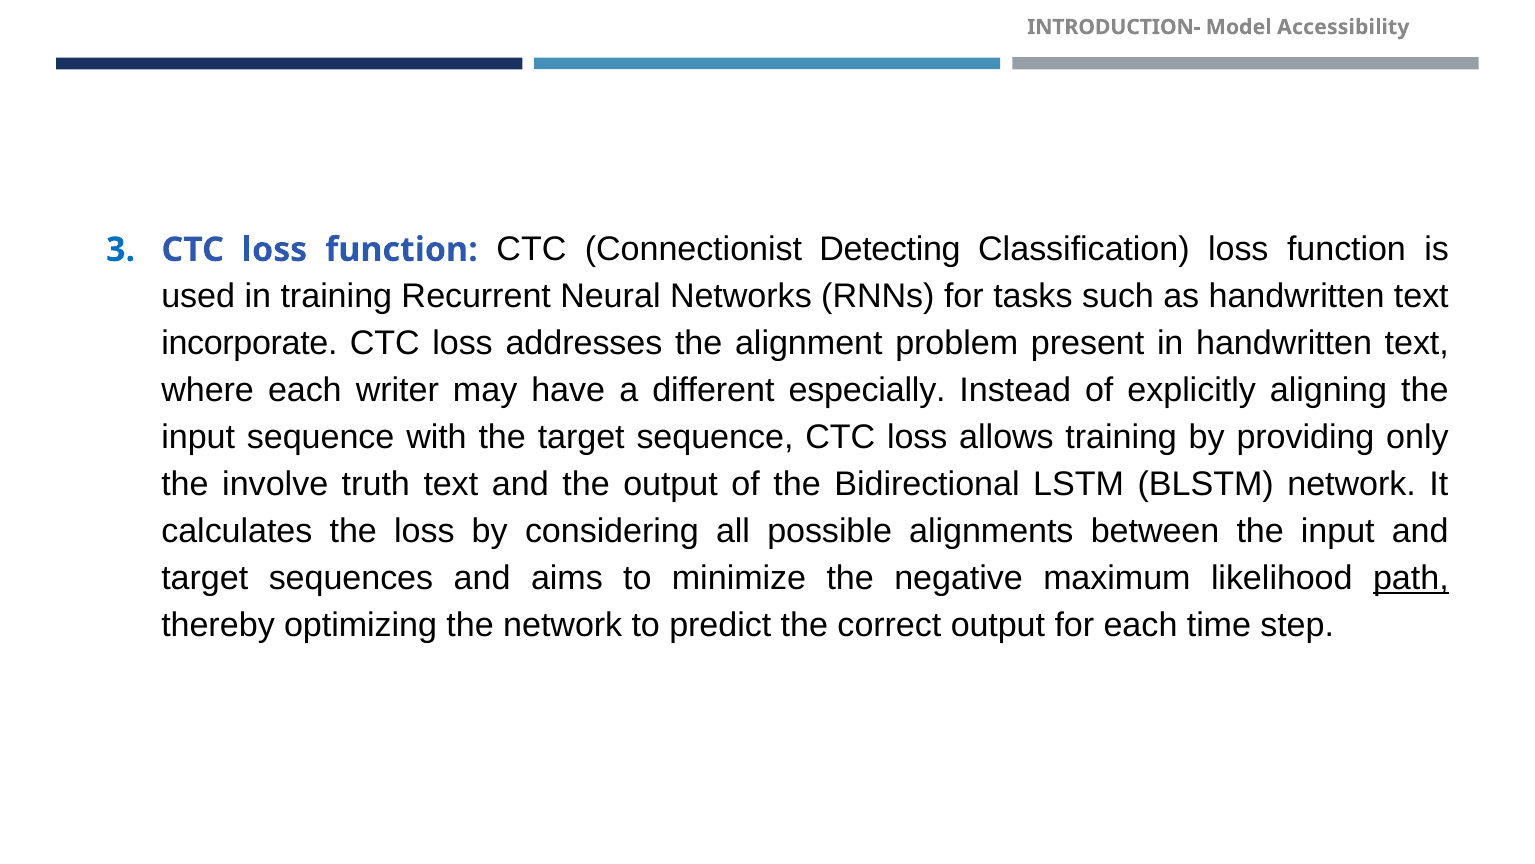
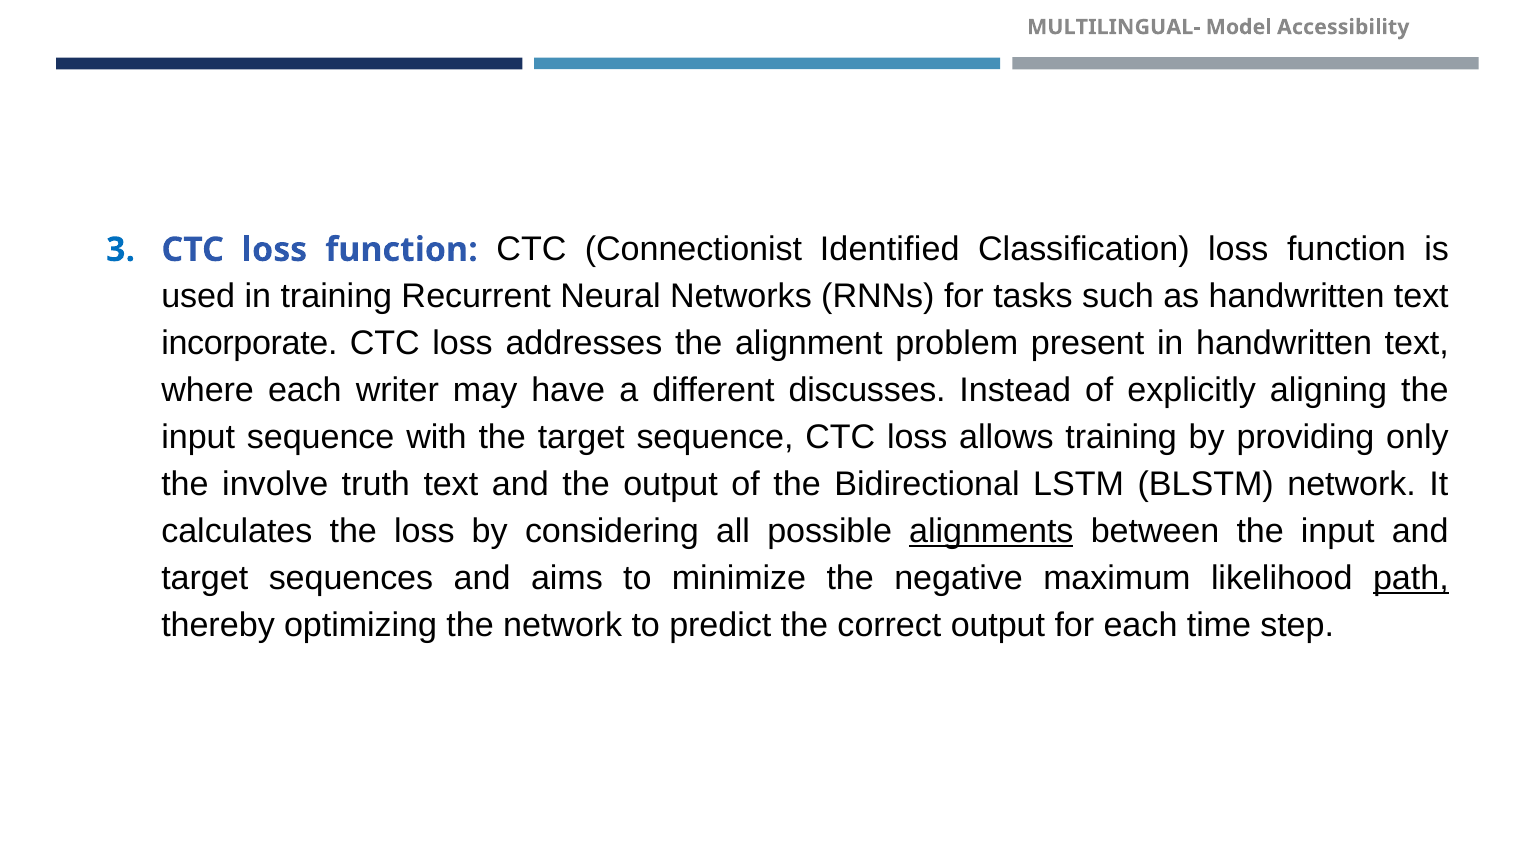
INTRODUCTION-: INTRODUCTION- -> MULTILINGUAL- (1114, 27)
Detecting: Detecting -> Identified (890, 250)
especially: especially -> discusses (867, 390)
alignments underline: none -> present (991, 531)
